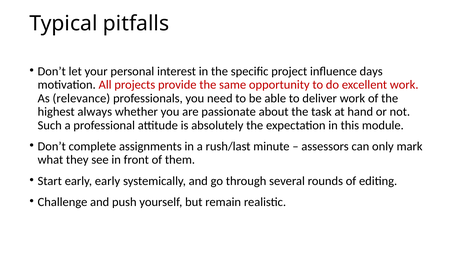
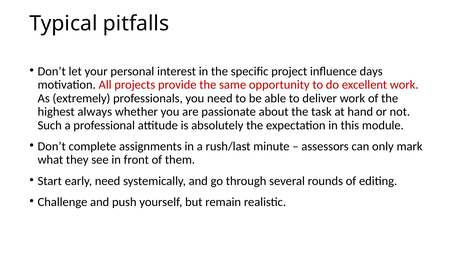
relevance: relevance -> extremely (81, 98)
early early: early -> need (108, 181)
